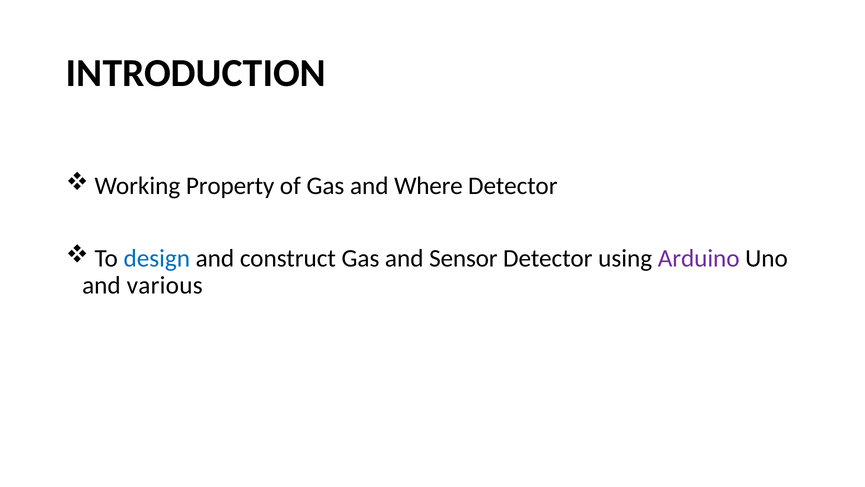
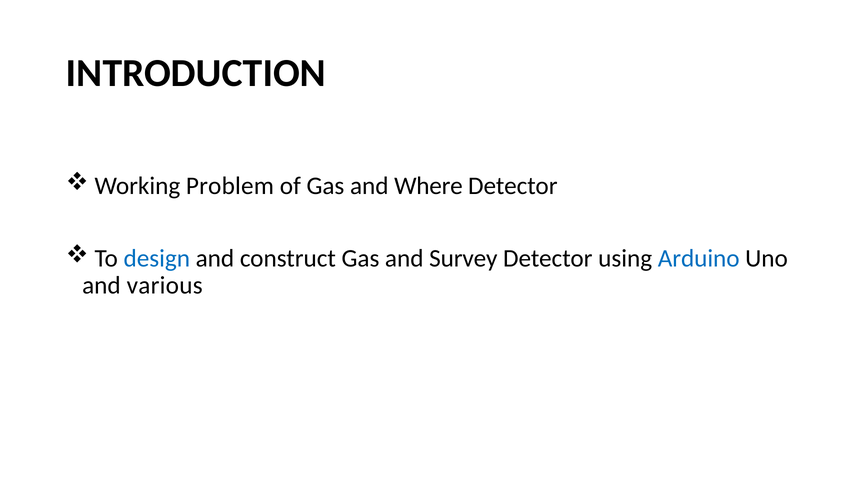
Property: Property -> Problem (230, 186)
Sensor: Sensor -> Survey (463, 258)
Arduino colour: purple -> blue (699, 258)
